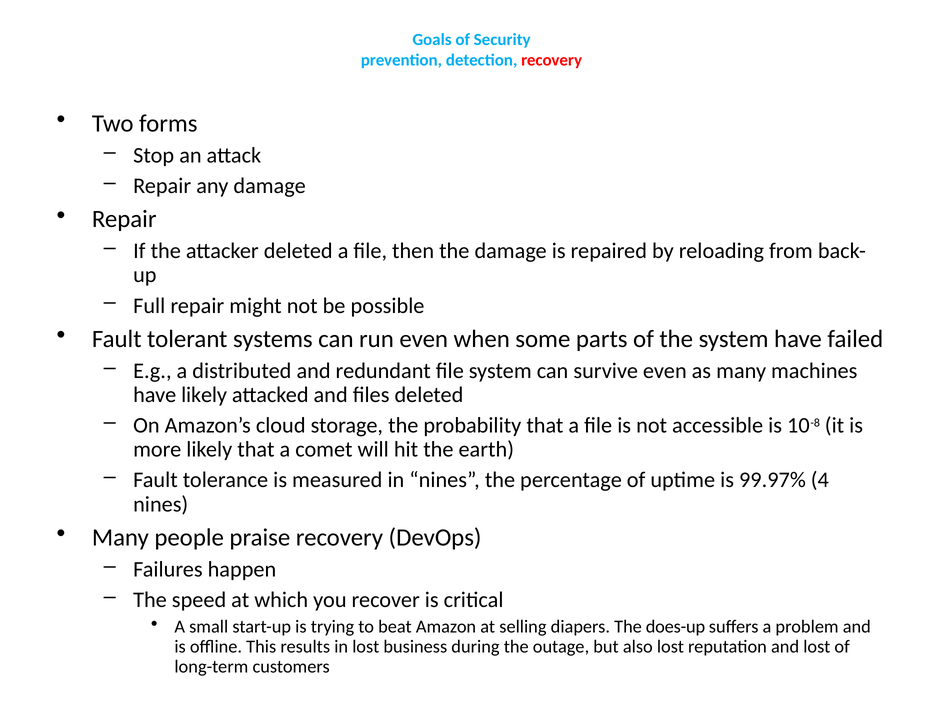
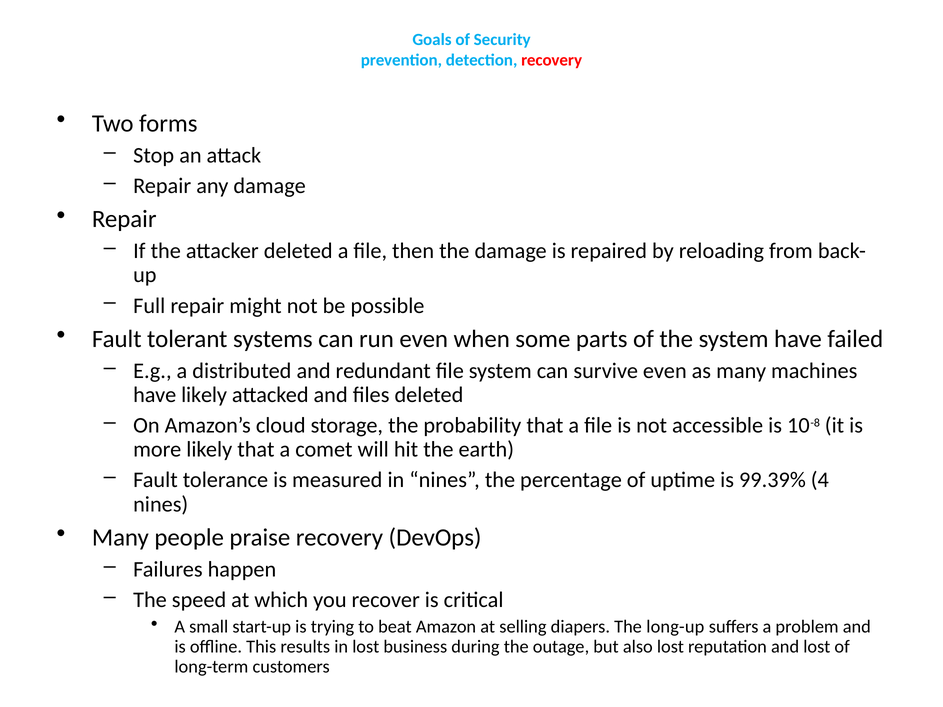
99.97%: 99.97% -> 99.39% (772, 480)
does-up: does-up -> long-up (675, 627)
